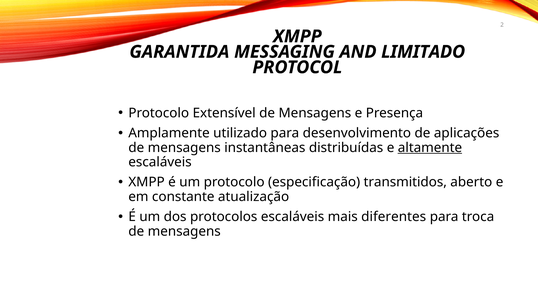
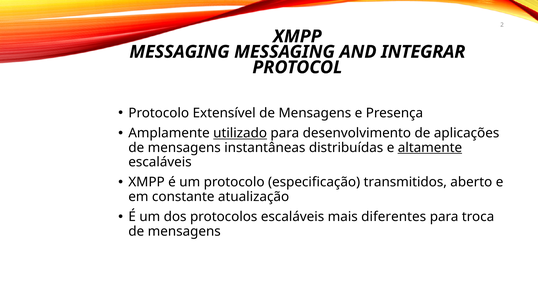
GARANTIDA: GARANTIDA -> MESSAGING (179, 52)
LIMITADO: LIMITADO -> INTEGRAR (423, 52)
utilizado underline: none -> present (240, 133)
